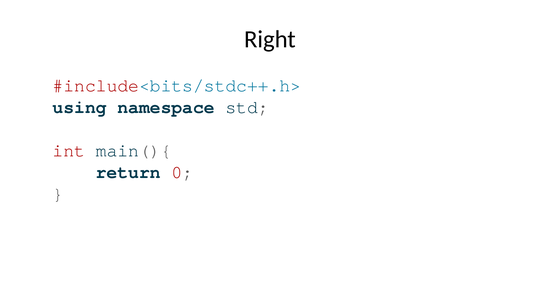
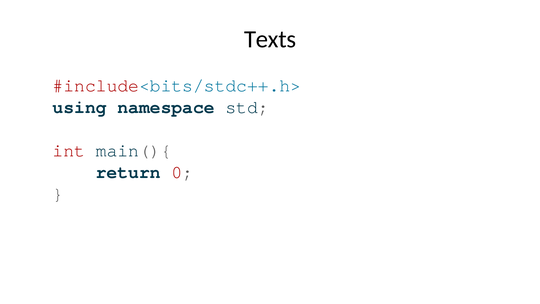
Right: Right -> Texts (270, 39)
